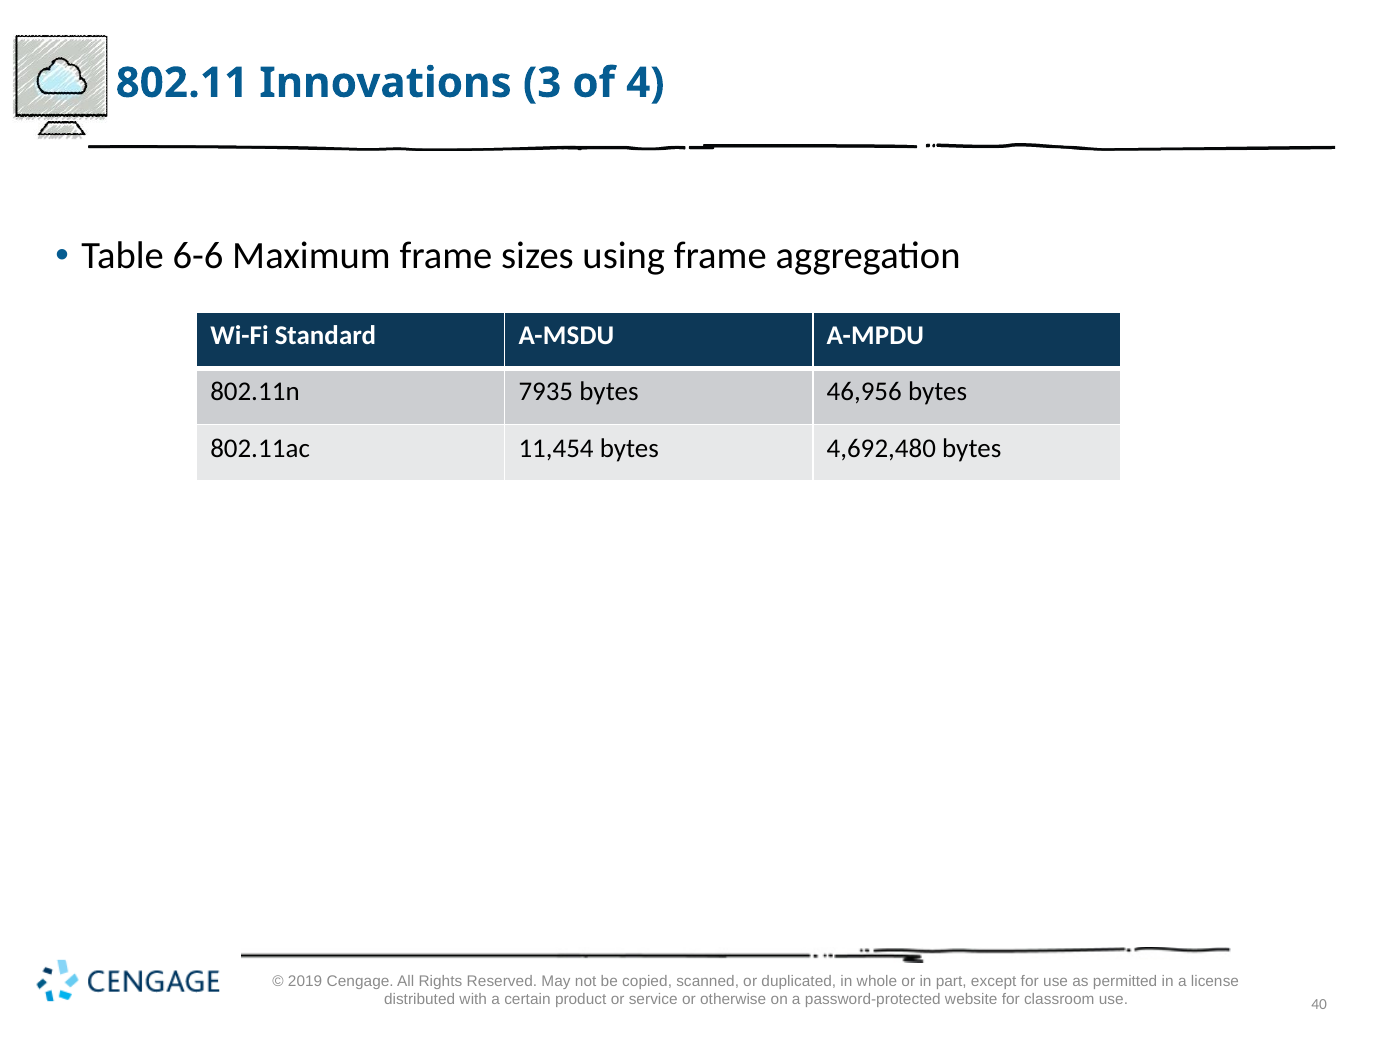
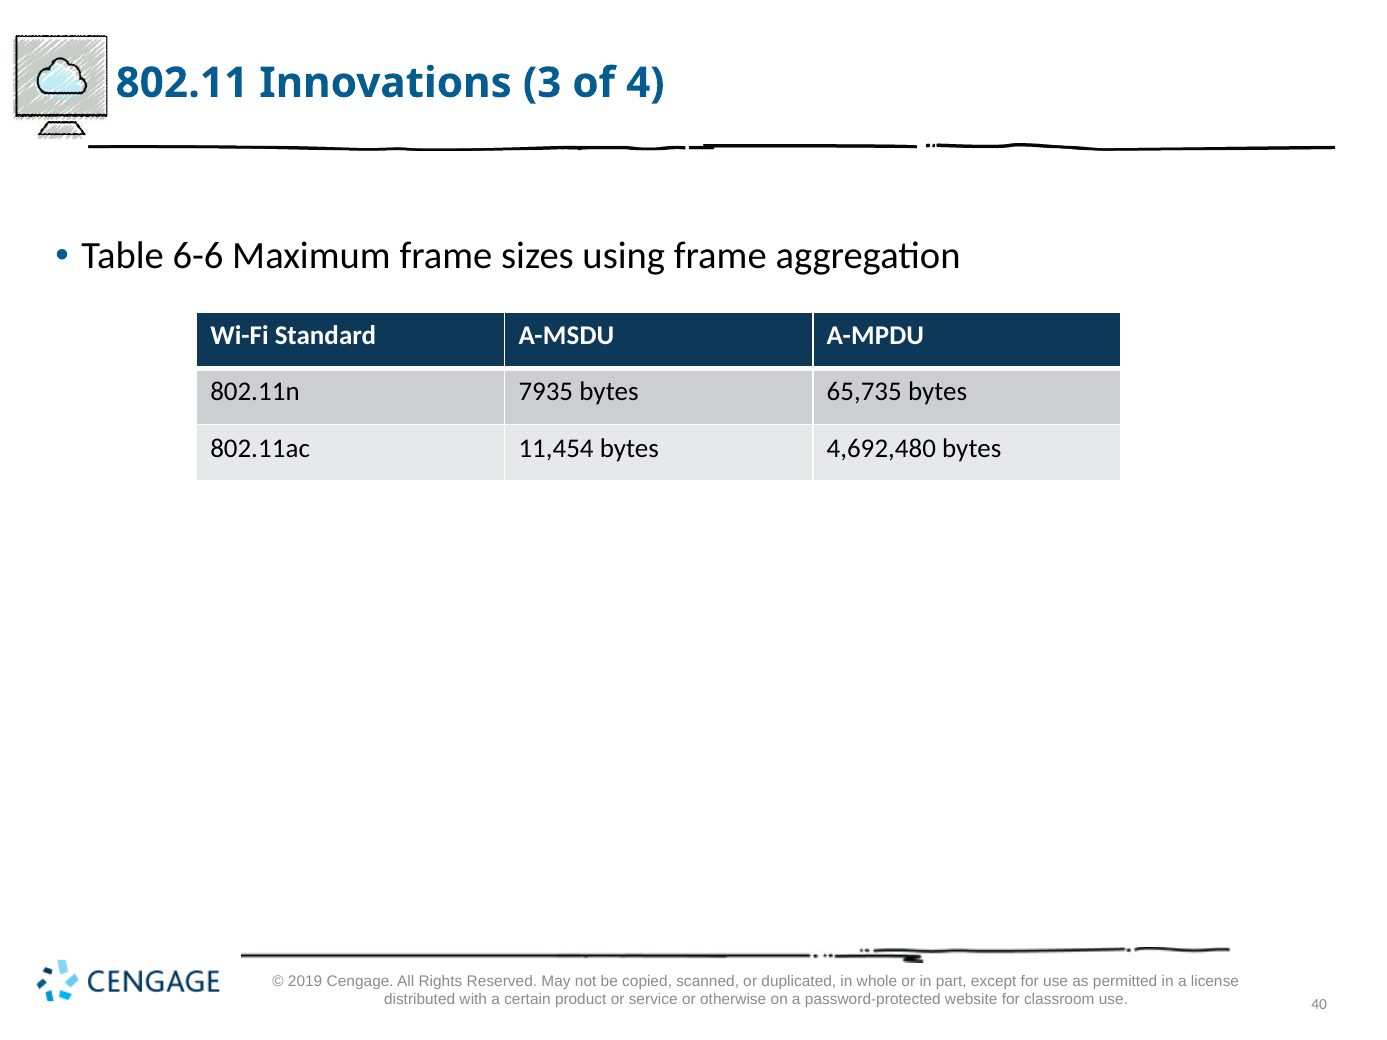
46,956: 46,956 -> 65,735 (864, 392)
